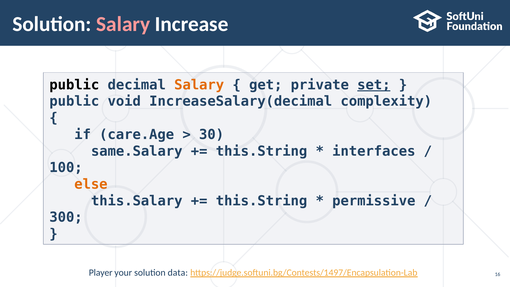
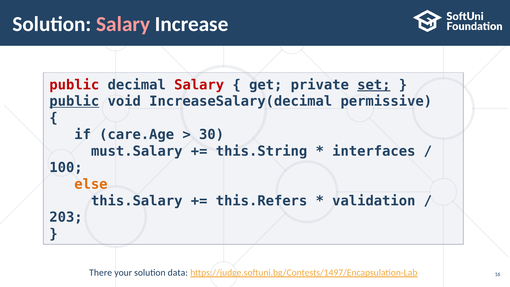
public colour: black -> red (74, 85)
Salary colour: orange -> red (199, 85)
public underline: none -> present (74, 101)
complexity: complexity -> permissive (386, 101)
same.Salary: same.Salary -> must.Salary (137, 151)
this.String: this.String -> this.Refers (262, 201)
permissive: permissive -> validation (374, 201)
300: 300 -> 203 (66, 217)
Player: Player -> There (101, 272)
